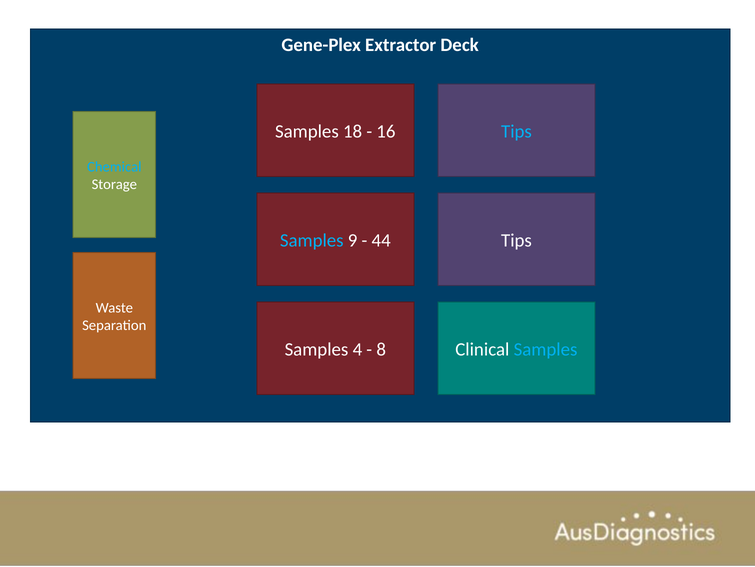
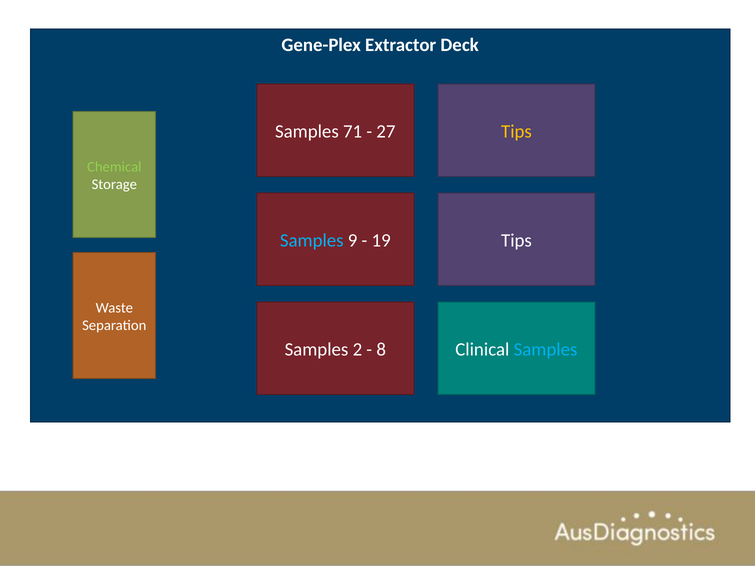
18: 18 -> 71 (353, 131)
16: 16 -> 27 (386, 131)
Tips colour: light blue -> yellow (516, 131)
Chemical colour: light blue -> light green (114, 167)
44: 44 -> 19 (381, 240)
4: 4 -> 2 (357, 349)
